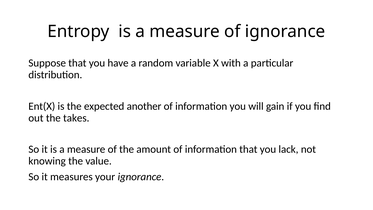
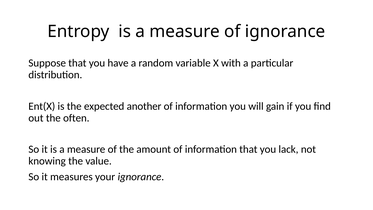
takes: takes -> often (76, 118)
